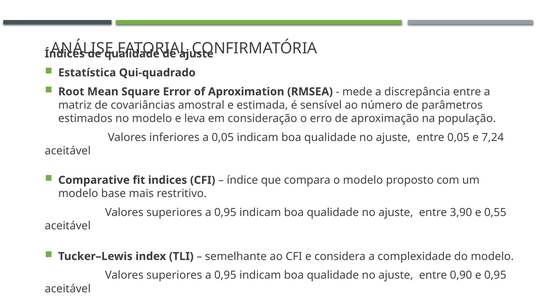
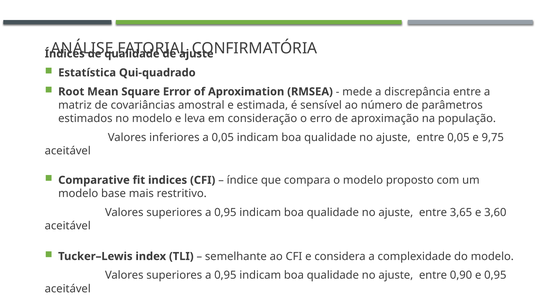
7,24: 7,24 -> 9,75 (493, 138)
3,90: 3,90 -> 3,65 (461, 213)
0,55: 0,55 -> 3,60 (495, 213)
